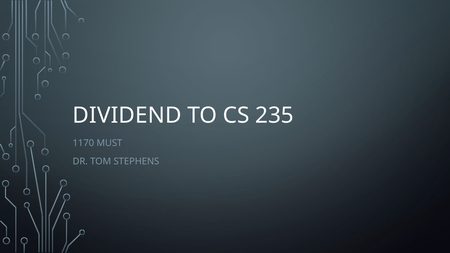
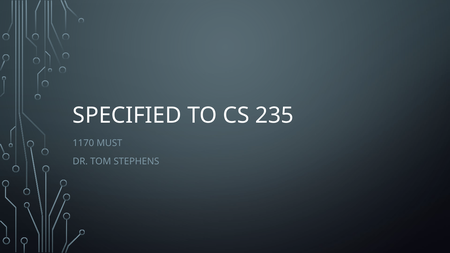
DIVIDEND: DIVIDEND -> SPECIFIED (127, 116)
